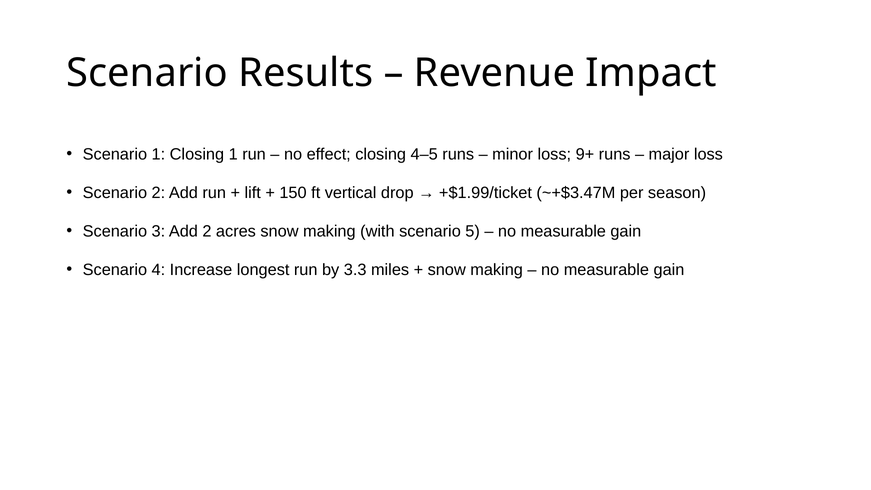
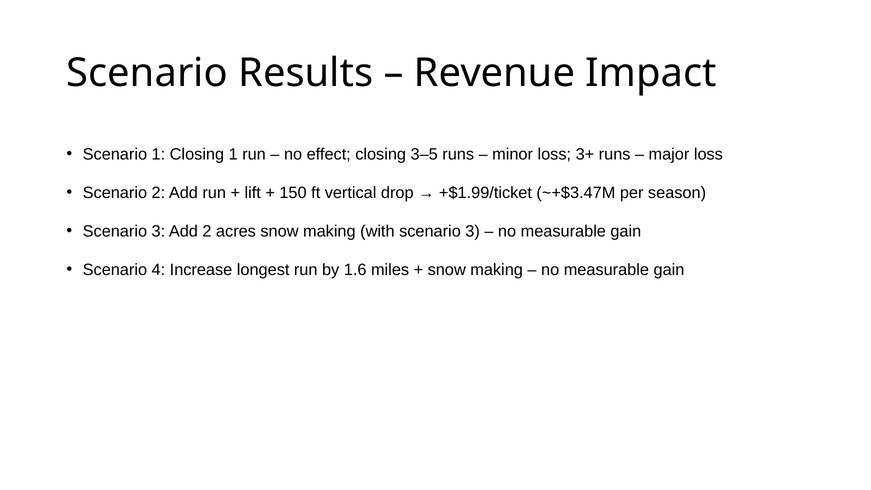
4–5: 4–5 -> 3–5 (424, 154)
9+: 9+ -> 3+ (585, 154)
with scenario 5: 5 -> 3 (473, 231)
3.3: 3.3 -> 1.6 (355, 270)
